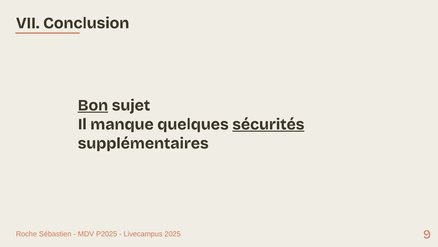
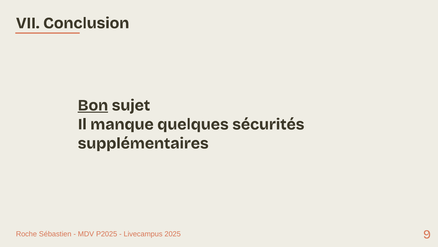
sécurités underline: present -> none (268, 124)
